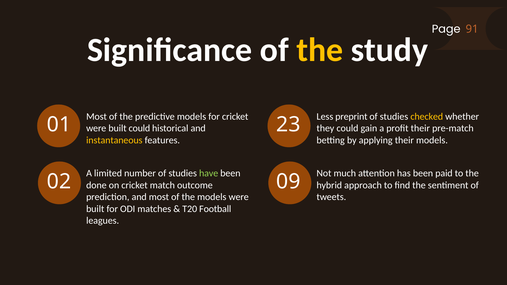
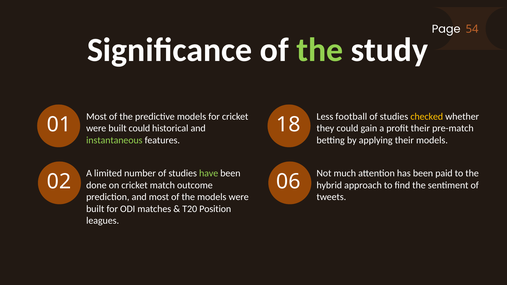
91: 91 -> 54 (472, 29)
the colour: yellow -> light green (320, 50)
preprint: preprint -> football (351, 117)
23: 23 -> 18 (288, 125)
instantaneous colour: yellow -> light green (114, 140)
09: 09 -> 06 (288, 182)
Football: Football -> Position (215, 209)
